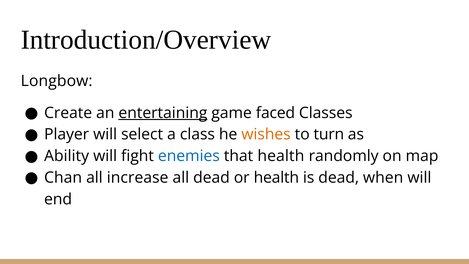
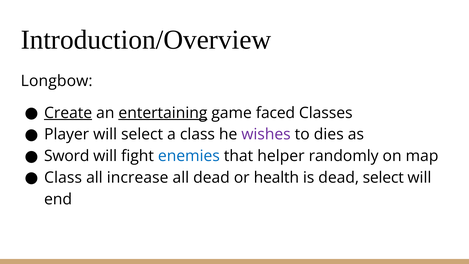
Create underline: none -> present (68, 113)
wishes colour: orange -> purple (266, 134)
turn: turn -> dies (329, 134)
Ability: Ability -> Sword (67, 156)
that health: health -> helper (281, 156)
Chan: Chan -> Class (63, 177)
dead when: when -> select (383, 177)
